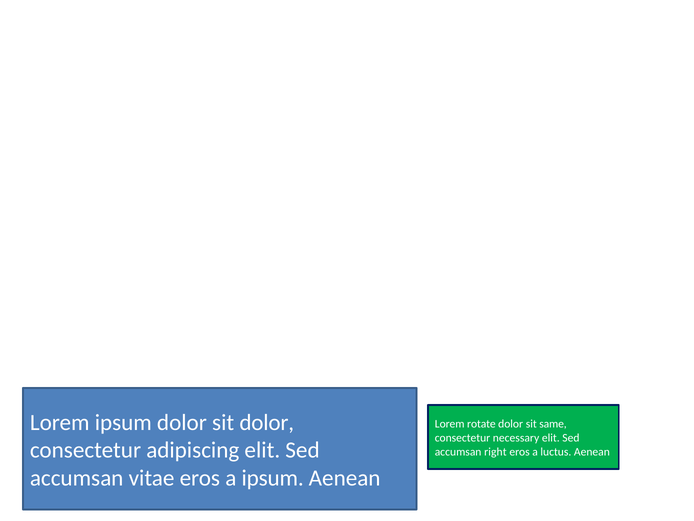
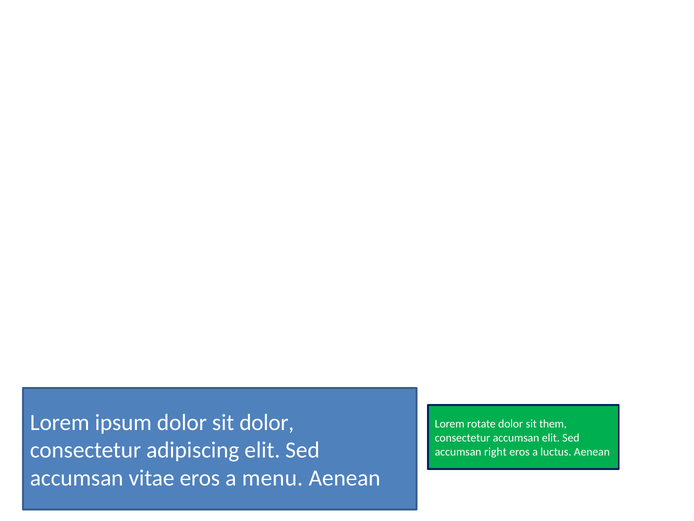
same: same -> them (553, 424)
consectetur necessary: necessary -> accumsan (516, 437)
a ipsum: ipsum -> menu (272, 478)
